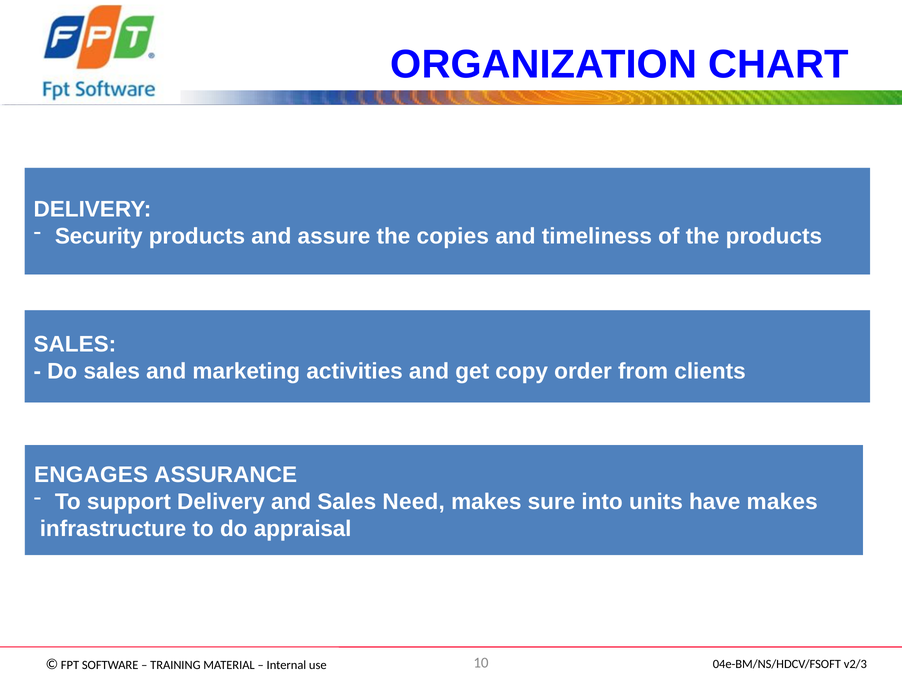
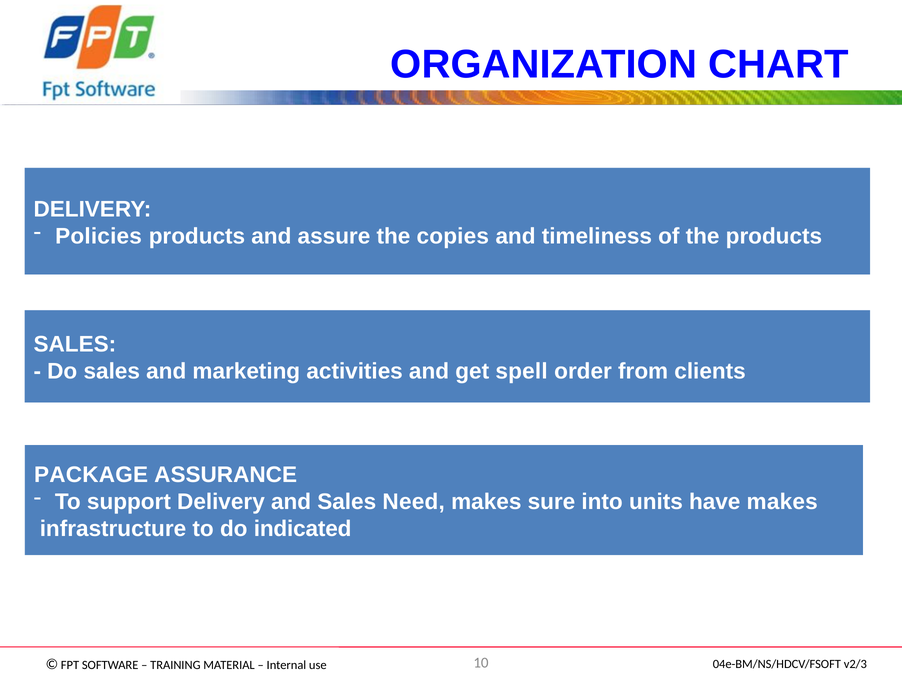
Security: Security -> Policies (99, 236)
copy: copy -> spell (522, 371)
ENGAGES: ENGAGES -> PACKAGE (91, 474)
appraisal: appraisal -> indicated (303, 528)
